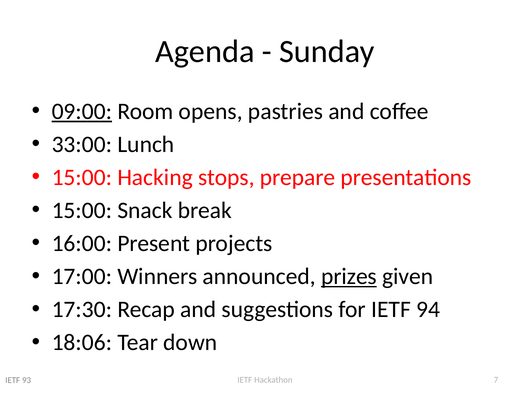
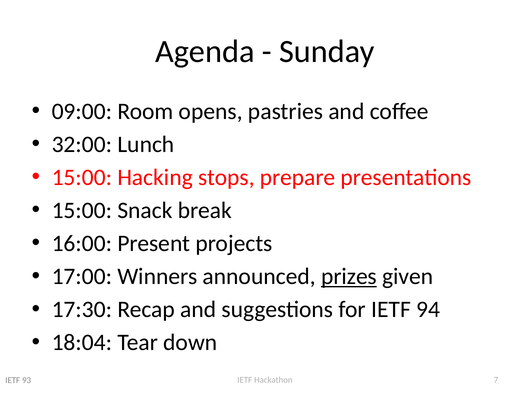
09:00 underline: present -> none (82, 111)
33:00: 33:00 -> 32:00 (82, 144)
18:06: 18:06 -> 18:04 (82, 342)
